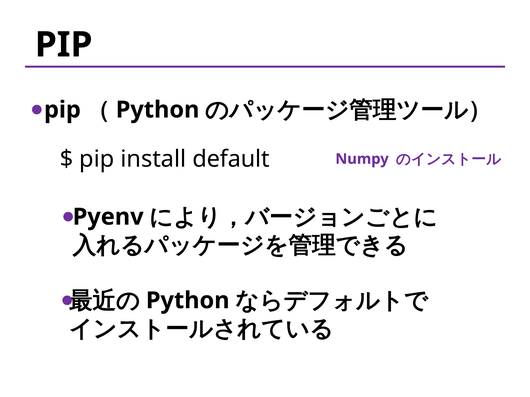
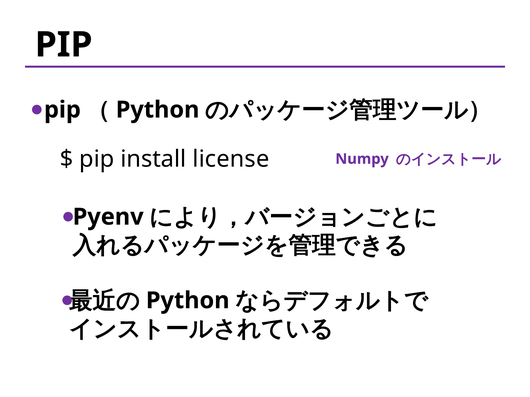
default: default -> license (231, 159)
